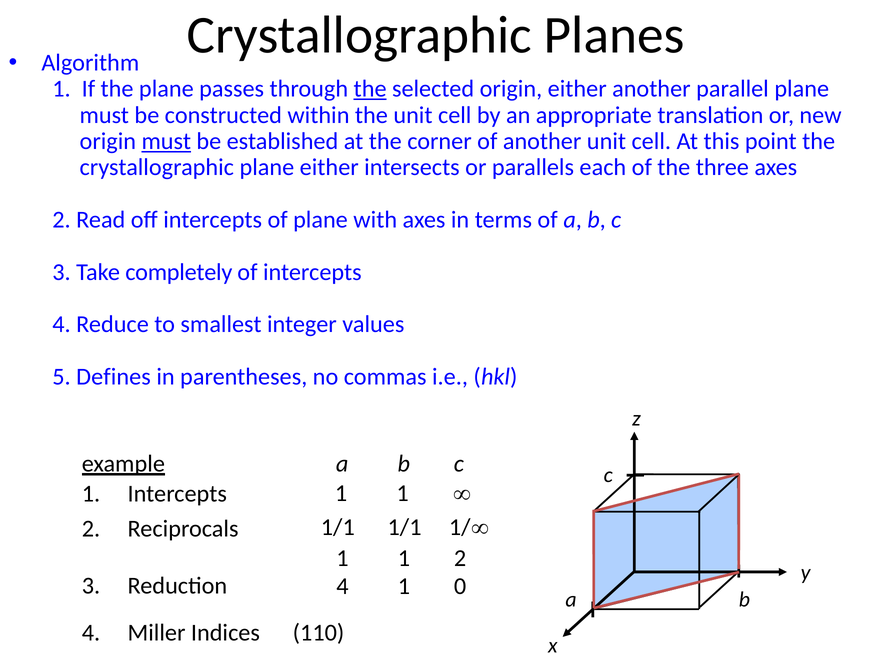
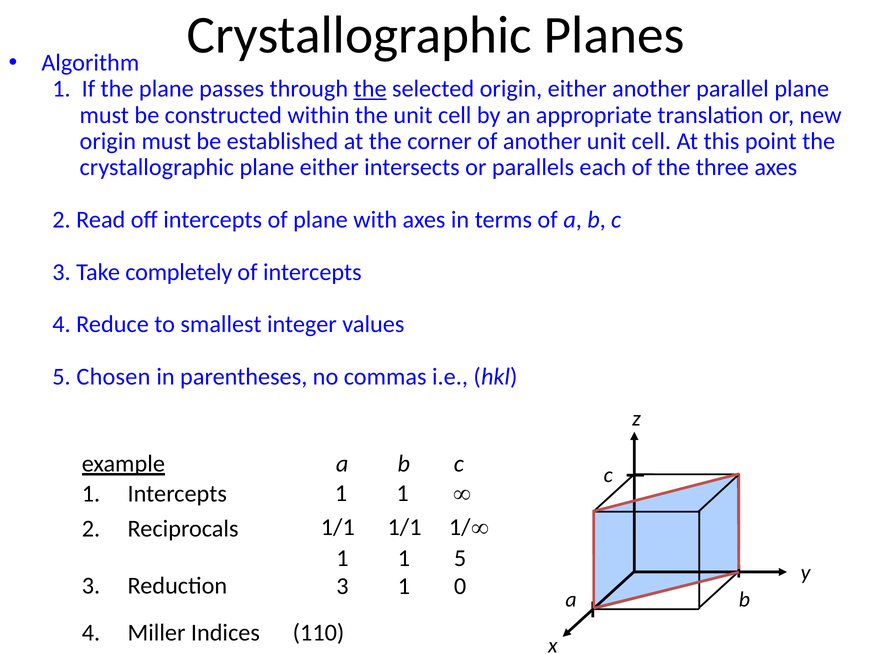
must underline: present -> none (166, 141)
Defines: Defines -> Chosen (113, 377)
1 2: 2 -> 5 (460, 558)
Reduction 4: 4 -> 3 (342, 586)
